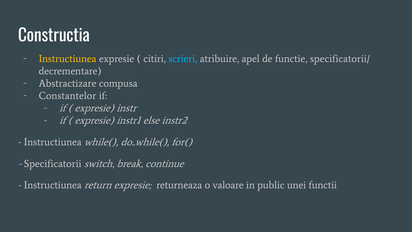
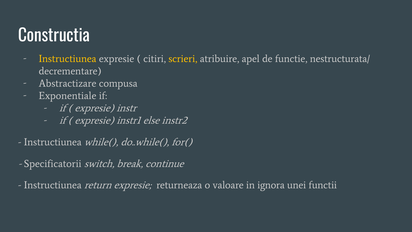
scrieri colour: light blue -> yellow (183, 59)
specificatorii/: specificatorii/ -> nestructurata/ (340, 59)
Constantelor: Constantelor -> Exponentiale (68, 96)
public: public -> ignora (271, 185)
